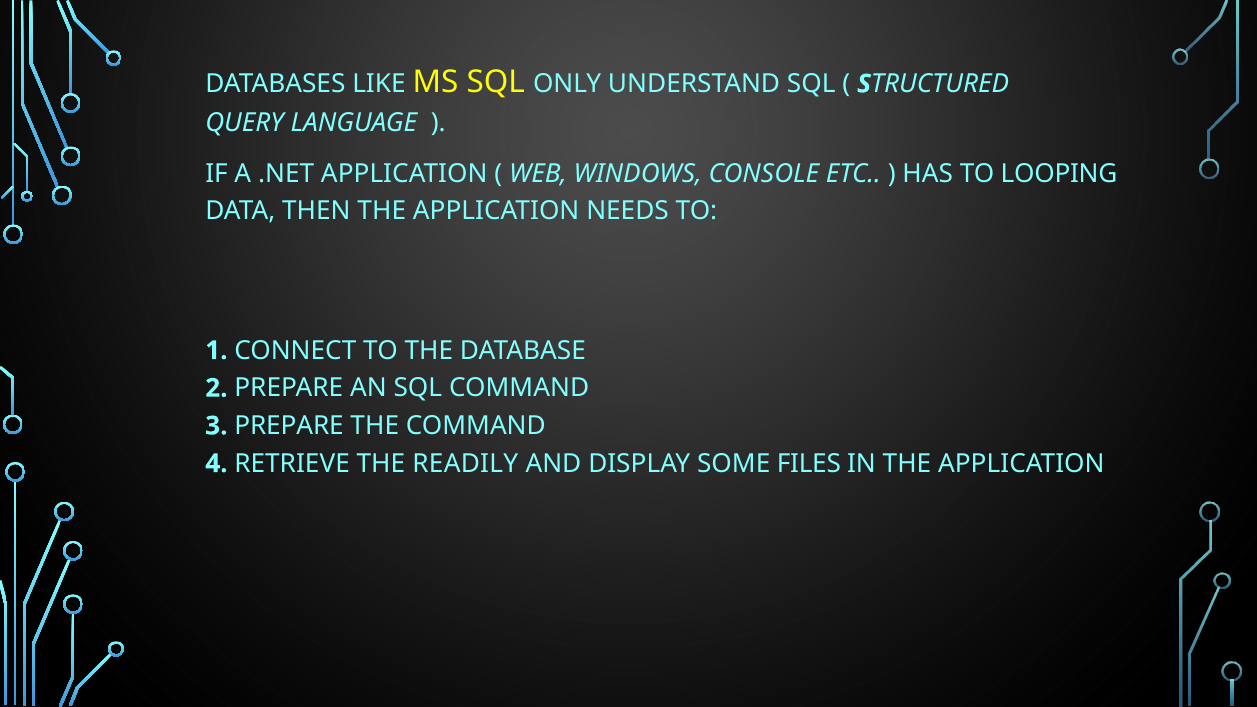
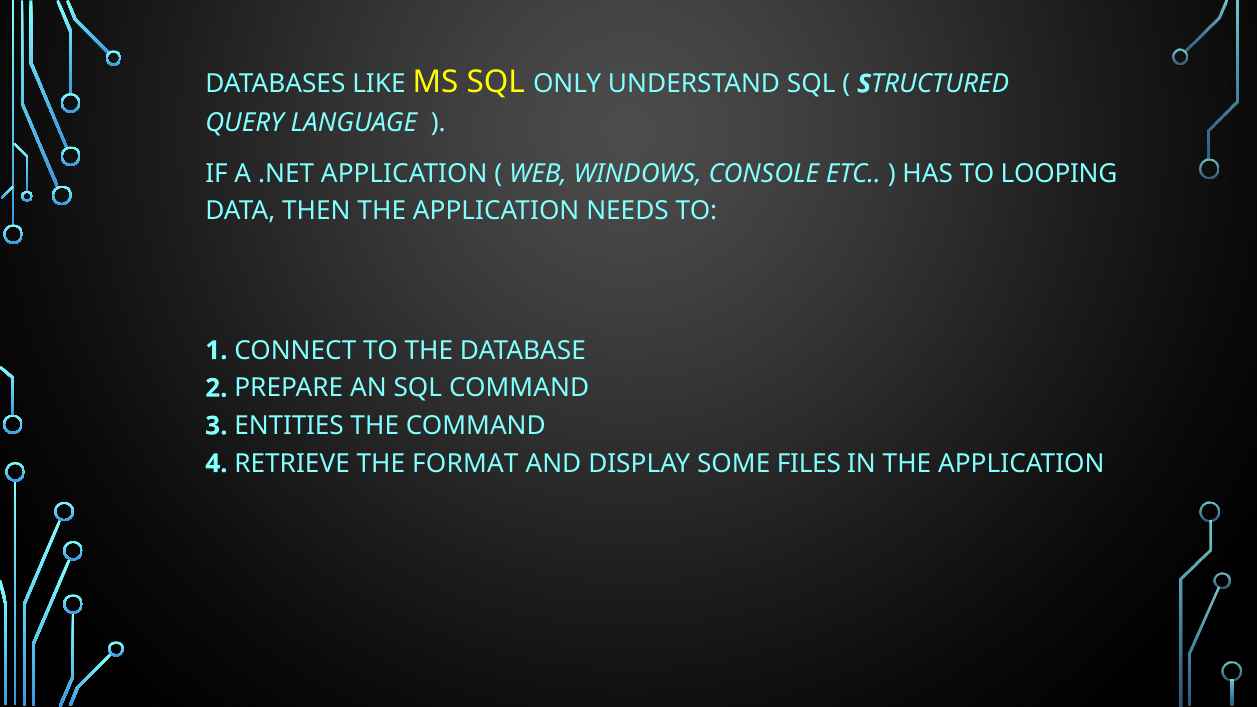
3 PREPARE: PREPARE -> ENTITIES (289, 426)
READILY: READILY -> FORMAT (465, 464)
